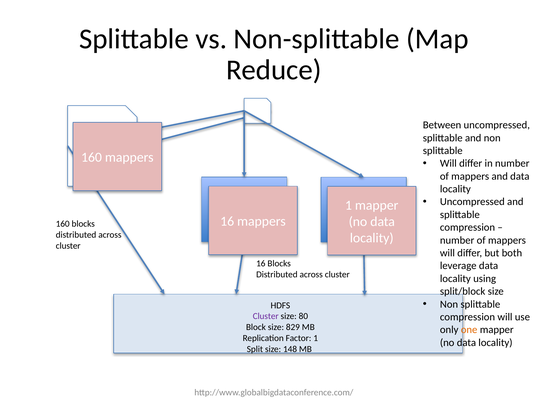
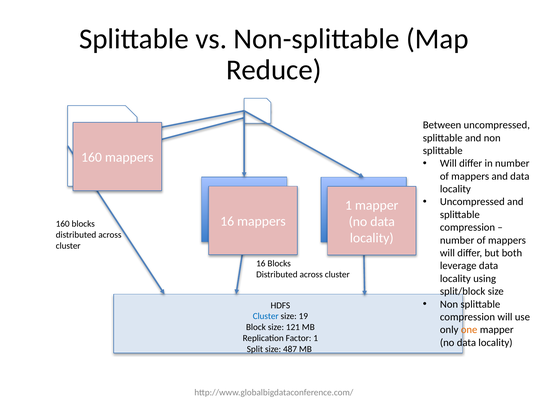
Cluster colour: purple -> blue (266, 316)
80: 80 -> 19 (303, 316)
829: 829 -> 121 (293, 327)
148: 148 -> 487 (290, 349)
